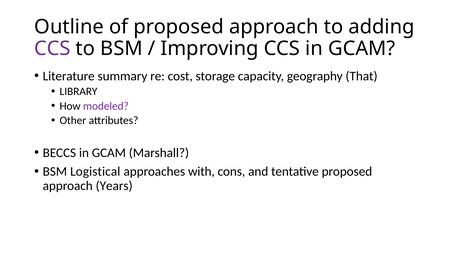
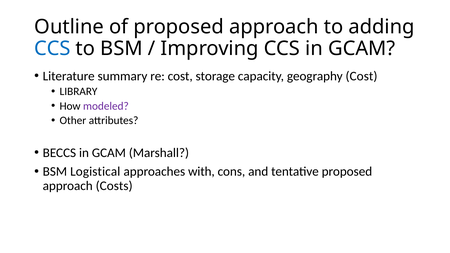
CCS colour: purple -> blue (52, 49)
geography That: That -> Cost (362, 76)
Years: Years -> Costs (114, 186)
